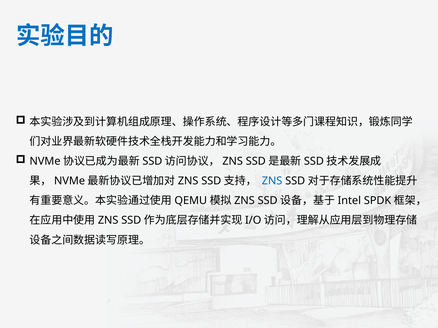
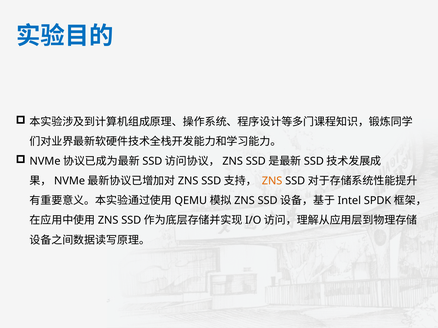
ZNS colour: blue -> orange (272, 181)
